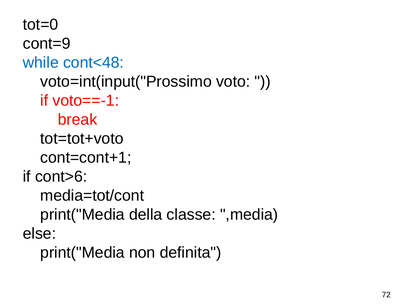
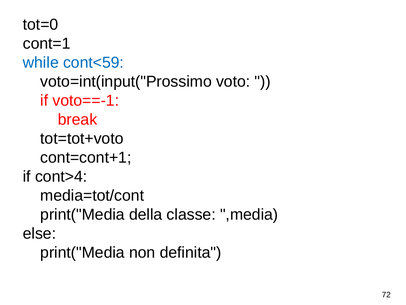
cont=9: cont=9 -> cont=1 (47, 44)
cont<48: cont<48 -> cont<59 (94, 63)
cont>6: cont>6 -> cont>4 (61, 176)
